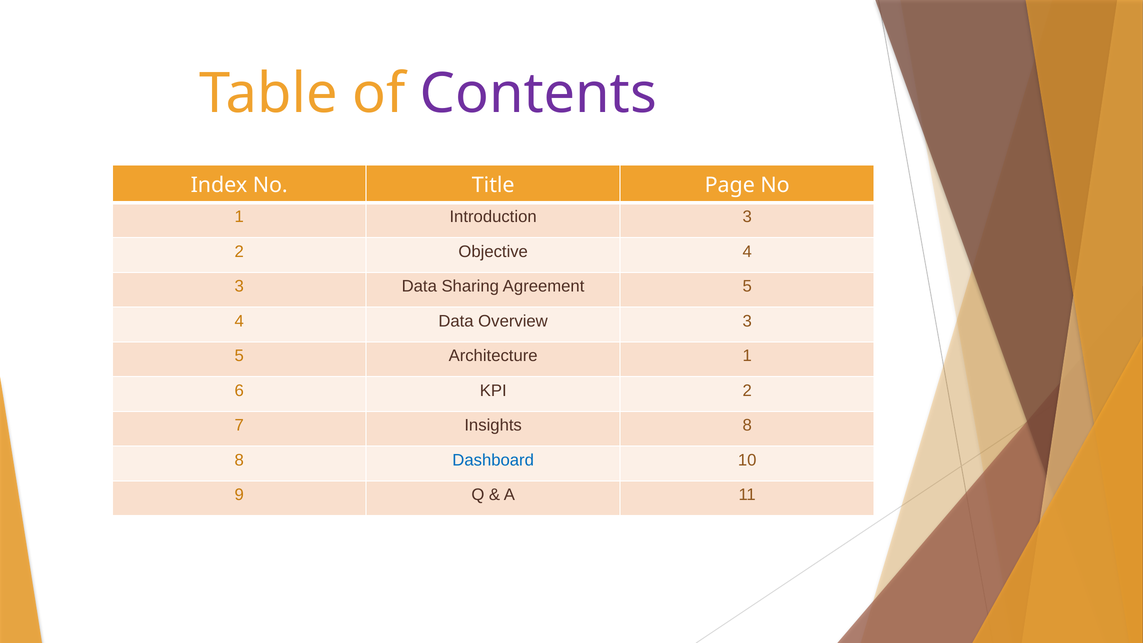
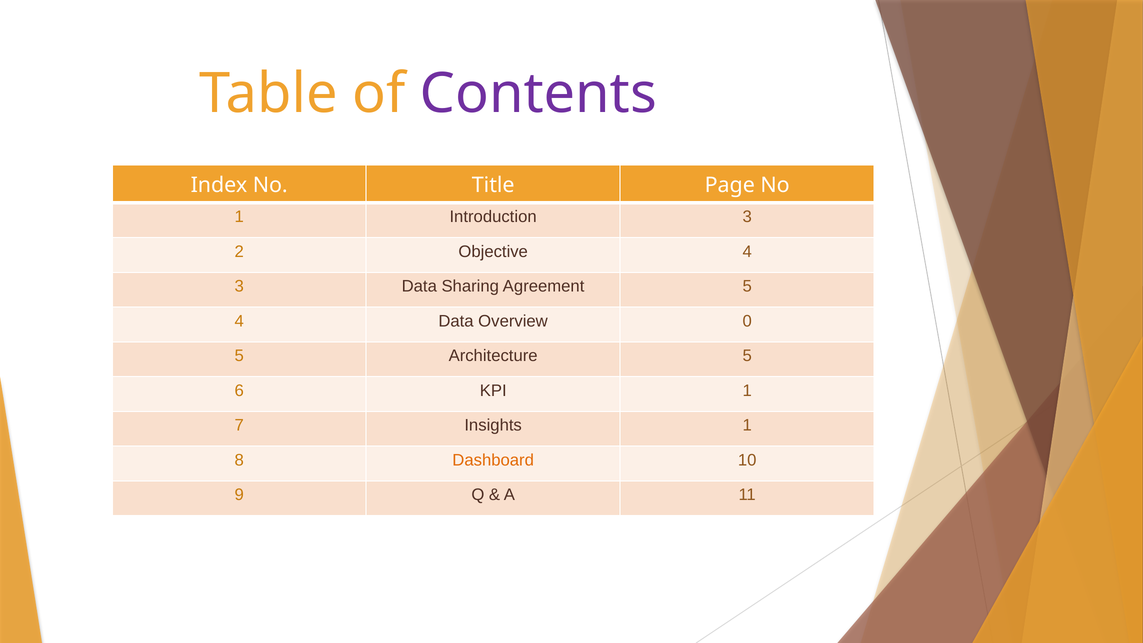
Overview 3: 3 -> 0 (747, 321)
Architecture 1: 1 -> 5 (747, 356)
KPI 2: 2 -> 1 (747, 391)
Insights 8: 8 -> 1 (747, 425)
Dashboard colour: blue -> orange (493, 460)
